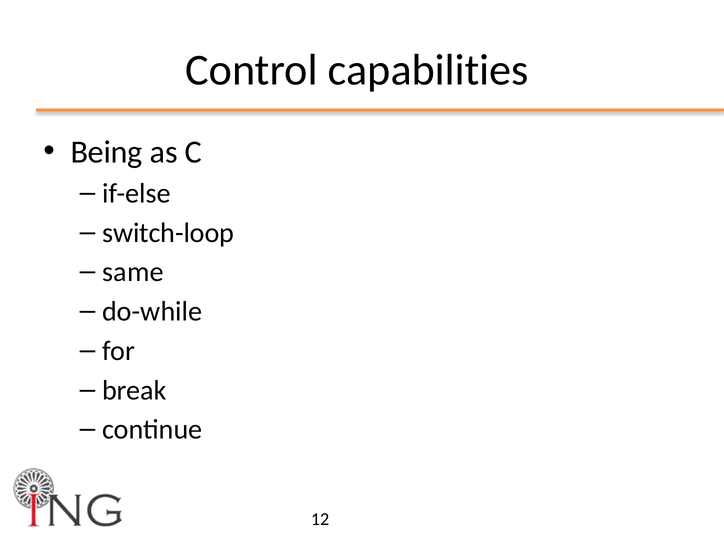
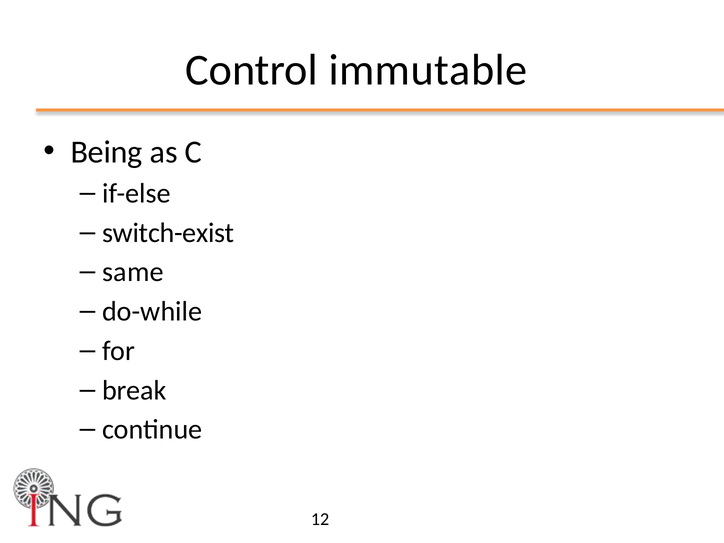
capabilities: capabilities -> immutable (428, 70)
switch-loop: switch-loop -> switch-exist (168, 233)
